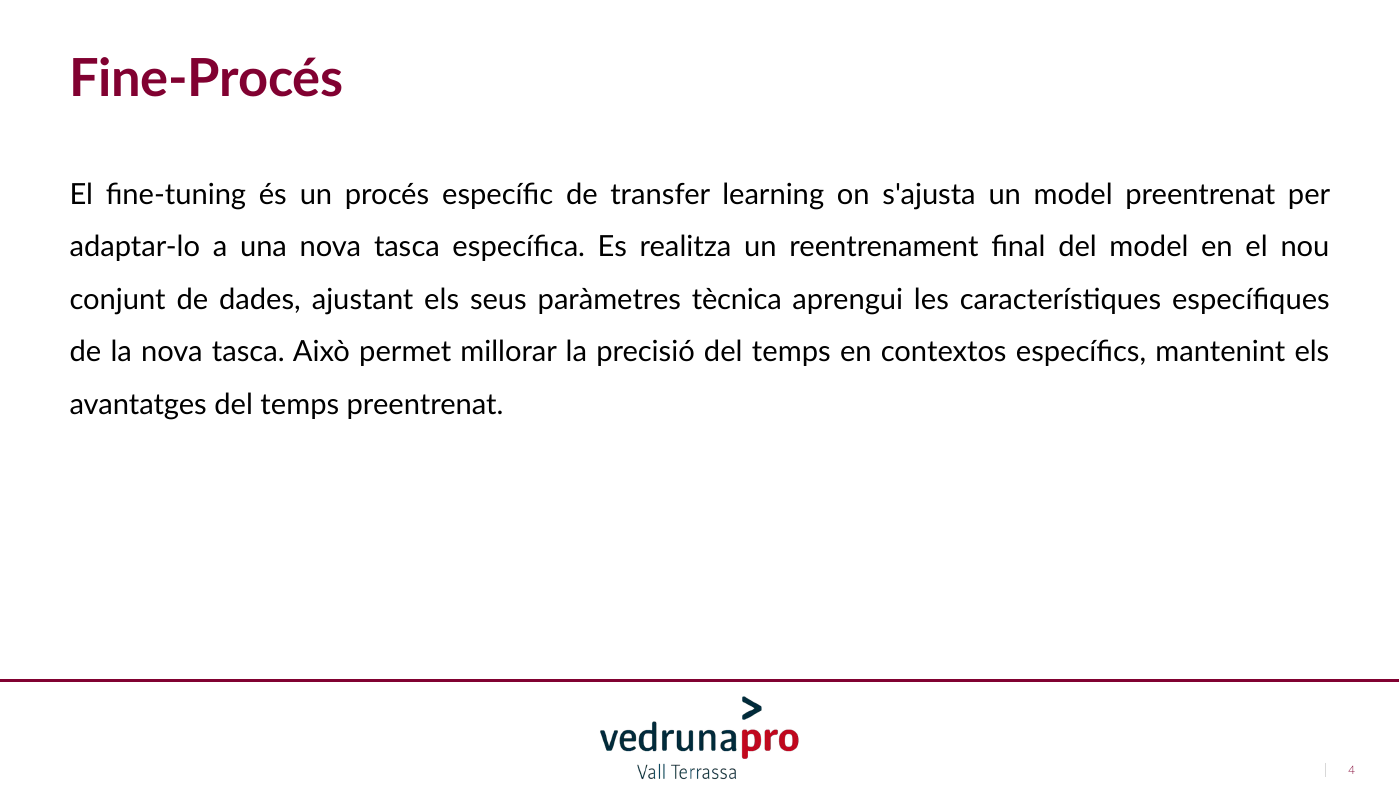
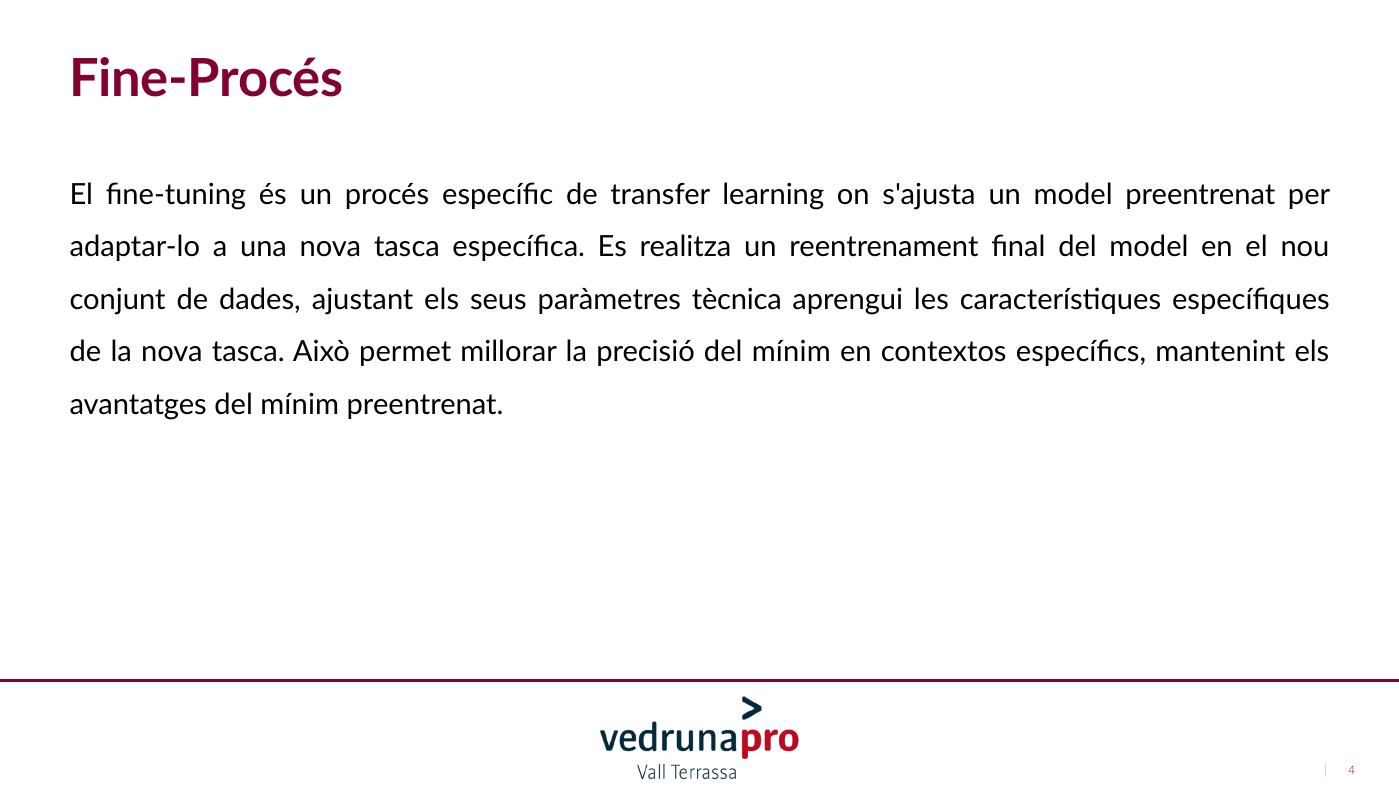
precisió del temps: temps -> mínim (791, 352)
avantatges del temps: temps -> mínim (300, 405)
